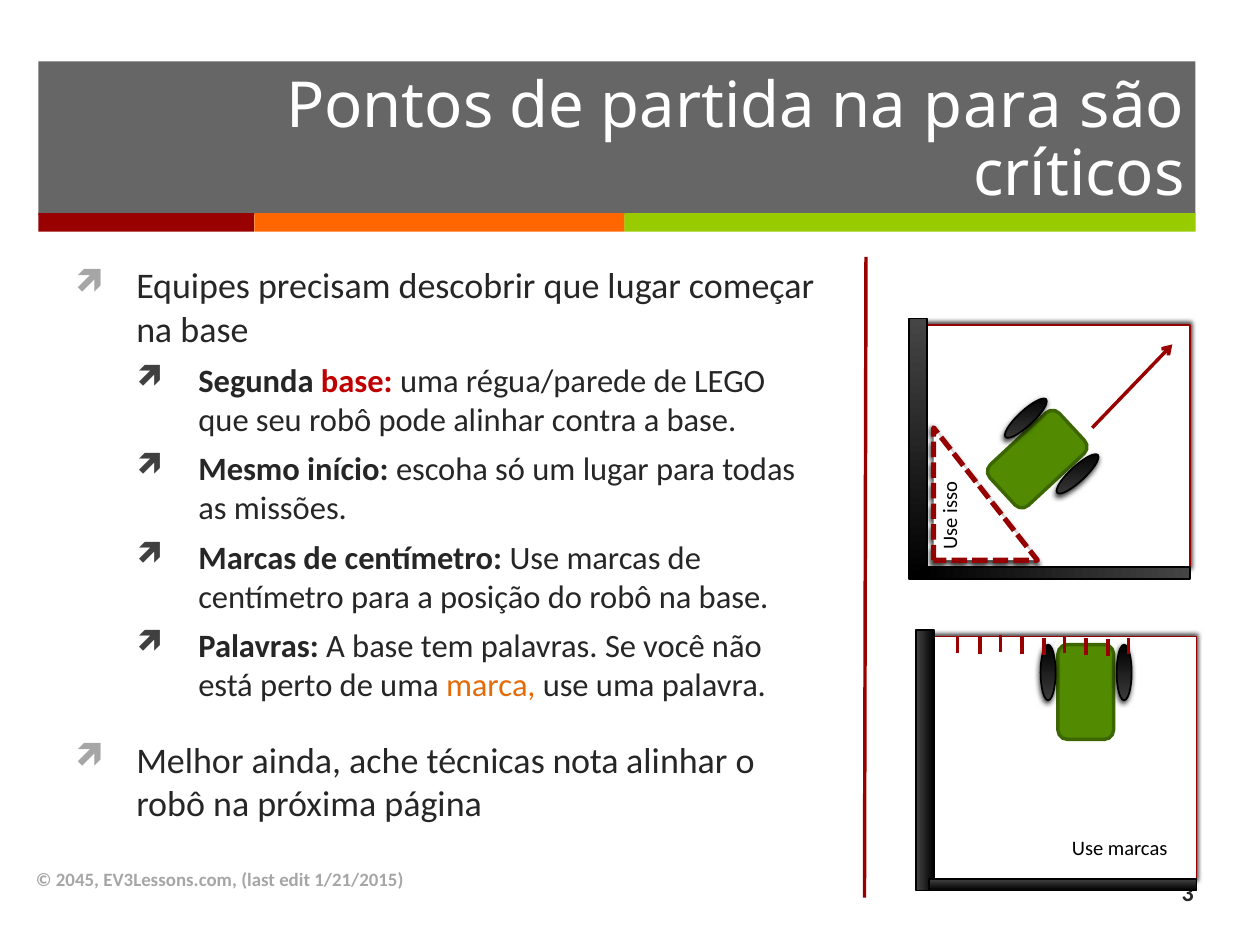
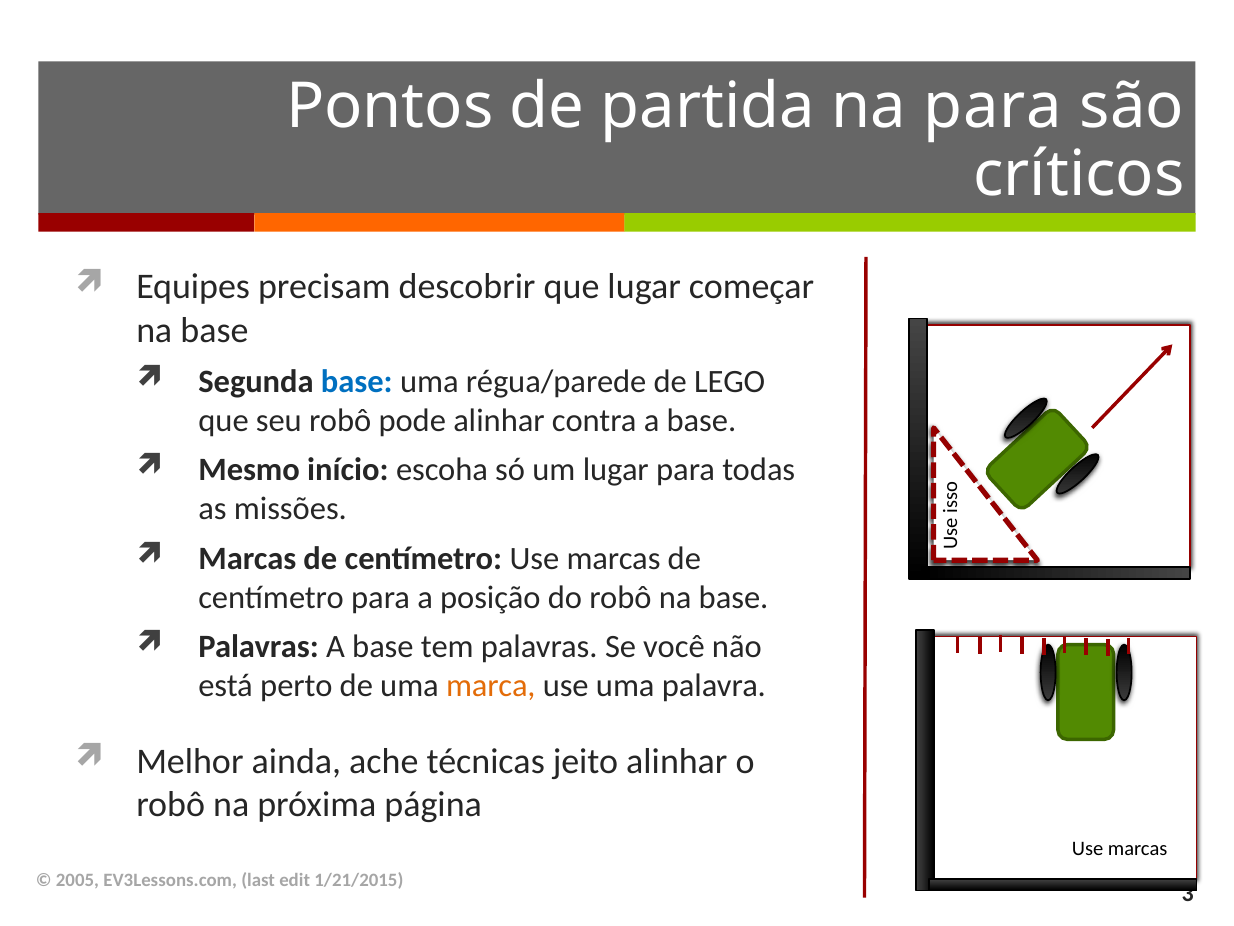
base colour: red -> blue (357, 381)
nota: nota -> jeito (586, 761)
2045: 2045 -> 2005 (77, 879)
